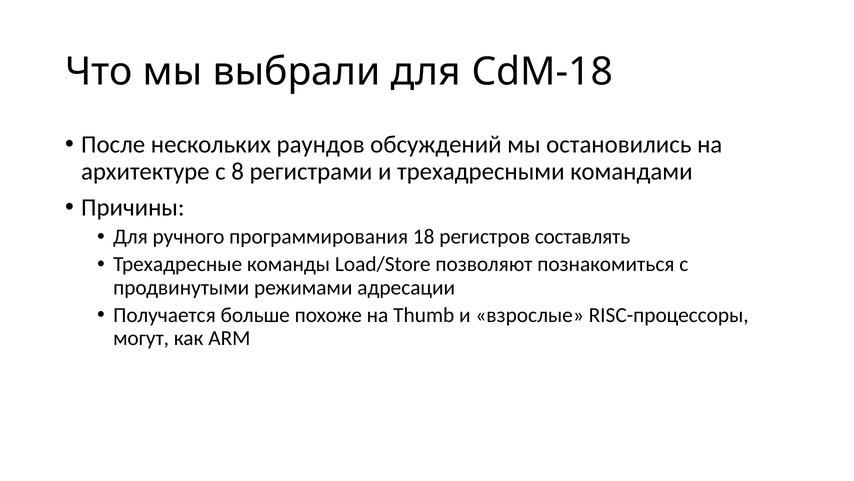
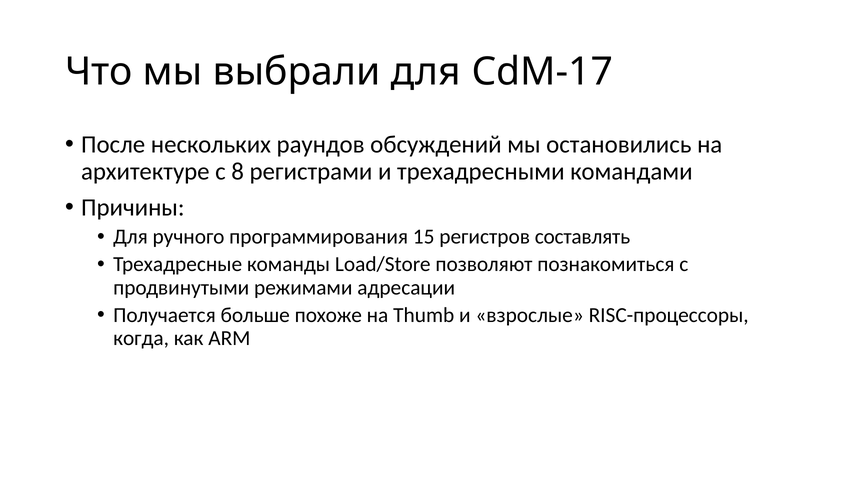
CdM-18: CdM-18 -> CdM-17 (542, 72)
18: 18 -> 15 (424, 237)
могут: могут -> когда (141, 338)
